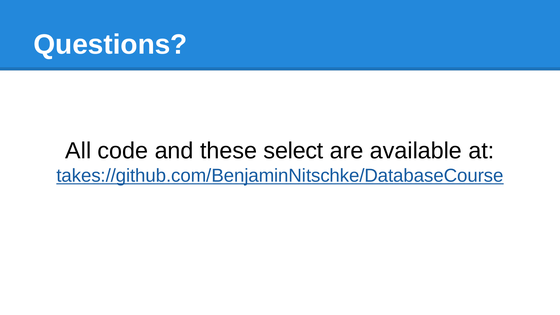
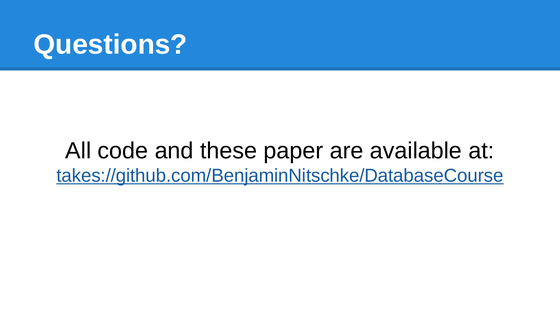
select: select -> paper (293, 151)
